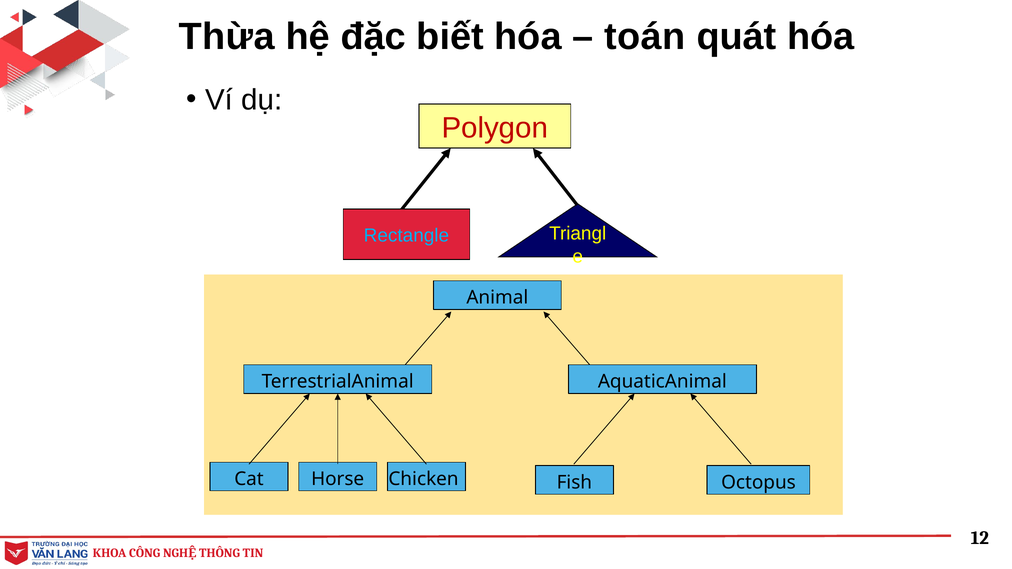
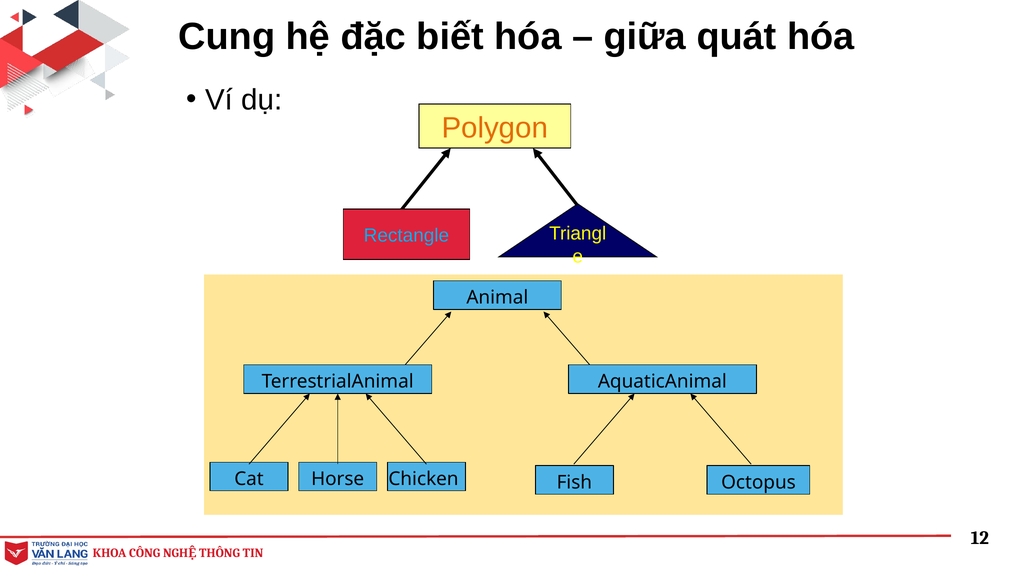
Thừa: Thừa -> Cung (227, 37)
toán: toán -> giữa (645, 37)
Polygon colour: red -> orange (495, 128)
